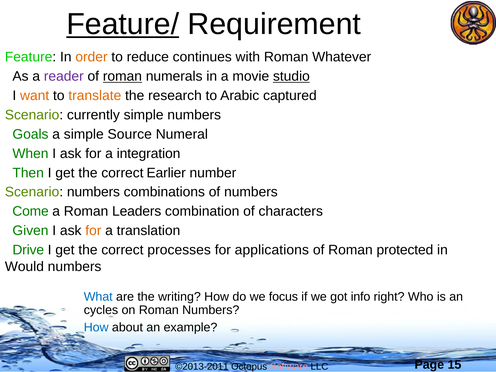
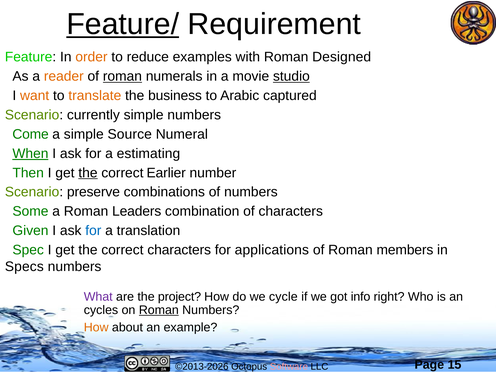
continues: continues -> examples (202, 57)
Whatever: Whatever -> Designed (342, 57)
reader colour: purple -> orange (64, 76)
research: research -> business (175, 96)
Goals: Goals -> Come (31, 134)
When underline: none -> present (30, 154)
integration: integration -> estimating (148, 154)
the underline: none -> present (88, 173)
Scenario numbers: numbers -> preserve (93, 192)
Come: Come -> Some (30, 211)
for colour: orange -> blue (93, 231)
Drive: Drive -> Spec (28, 250)
correct processes: processes -> characters (179, 250)
protected: protected -> members (405, 250)
Would: Would -> Specs (24, 267)
What colour: blue -> purple (98, 297)
writing: writing -> project (180, 297)
focus: focus -> cycle (283, 297)
Roman underline: none -> present (159, 310)
How colour: blue -> orange (96, 328)
©2013-2011: ©2013-2011 -> ©2013-2026 (202, 367)
